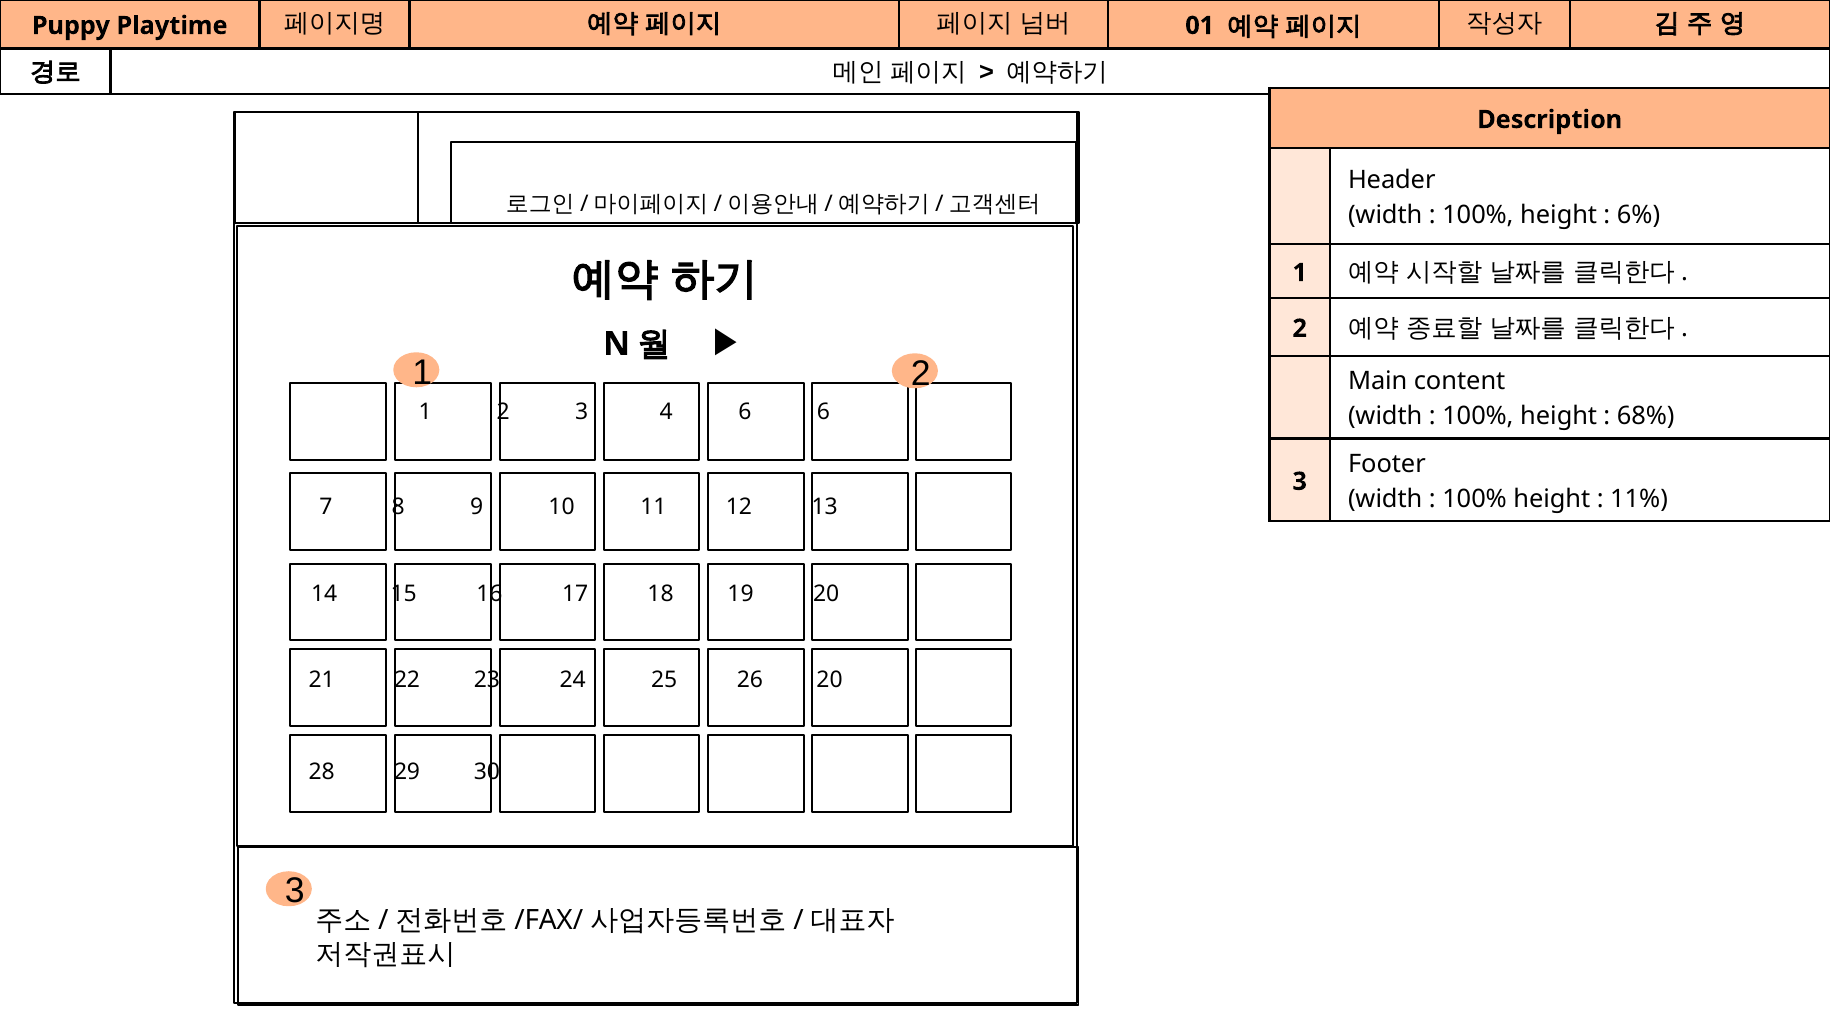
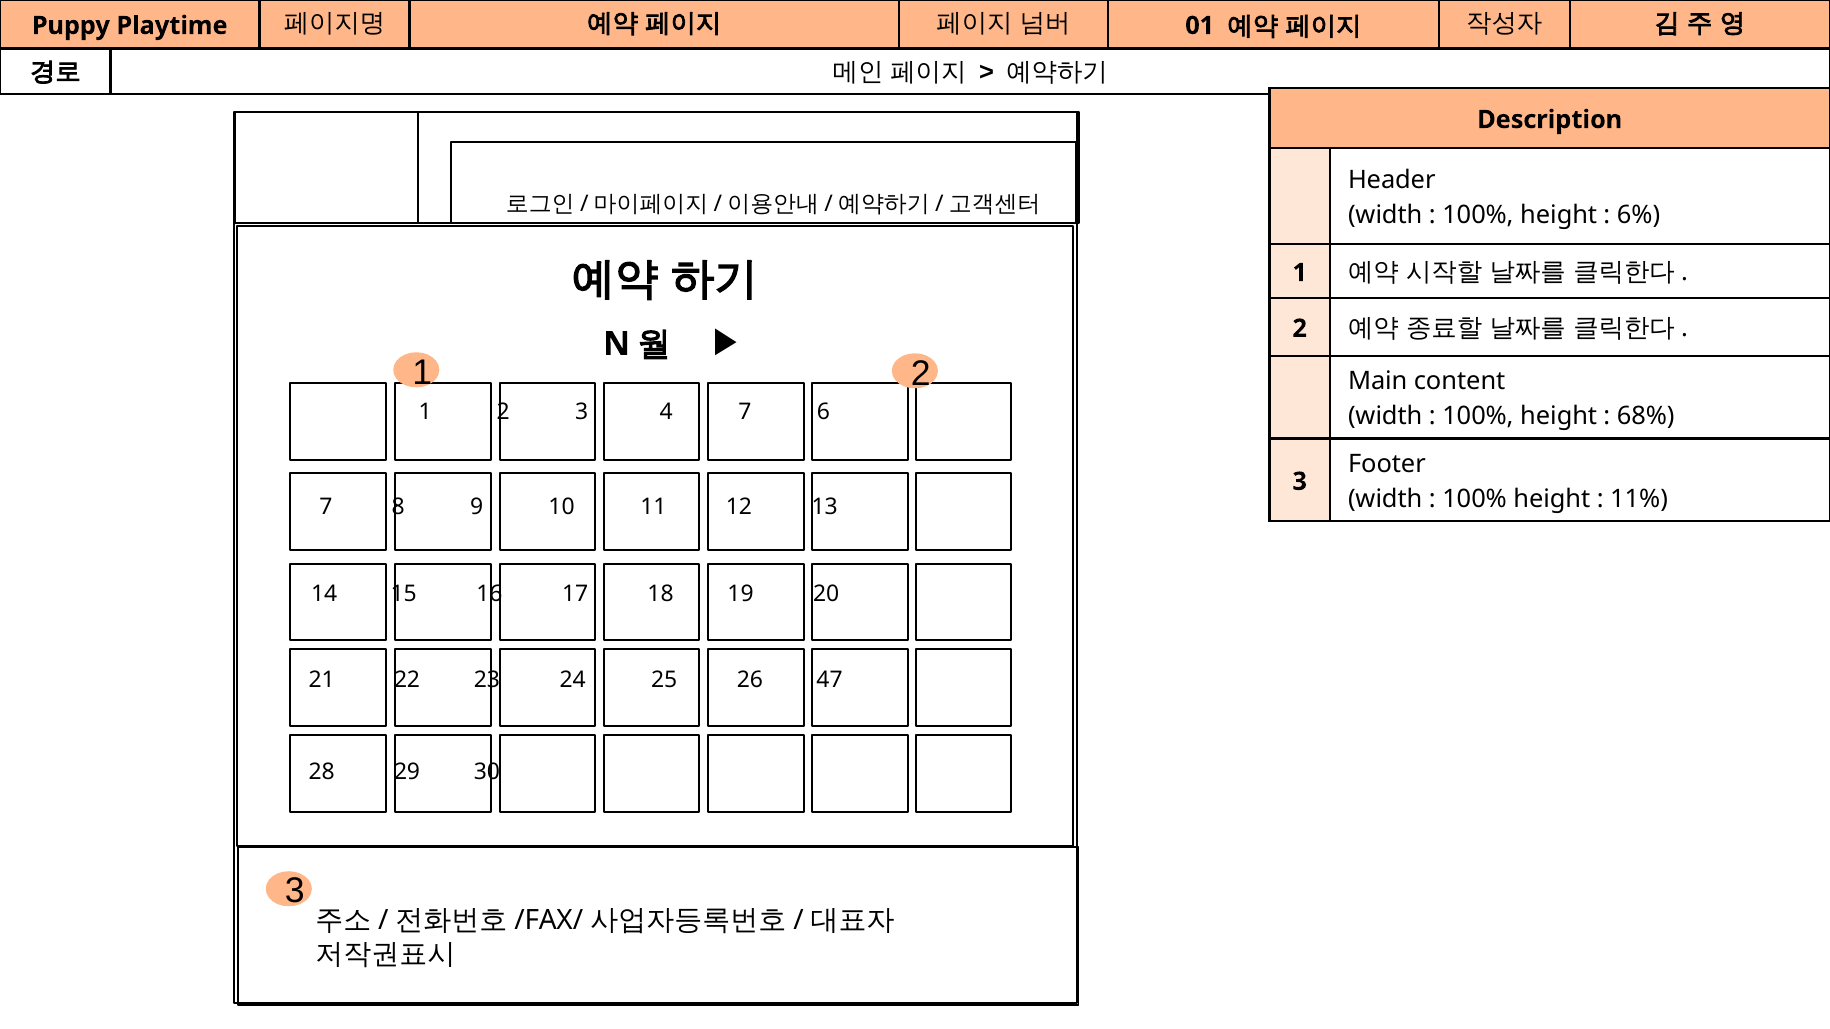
4 6: 6 -> 7 (745, 412)
26 20: 20 -> 47 (830, 680)
